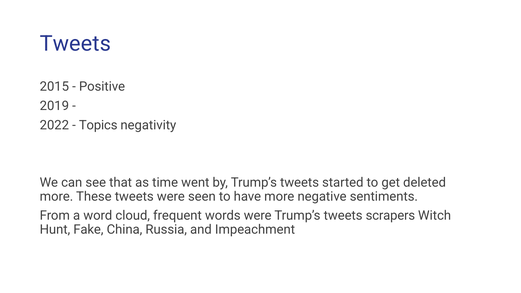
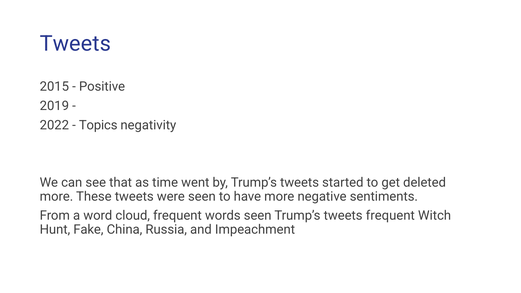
words were: were -> seen (258, 216)
tweets scrapers: scrapers -> frequent (390, 216)
